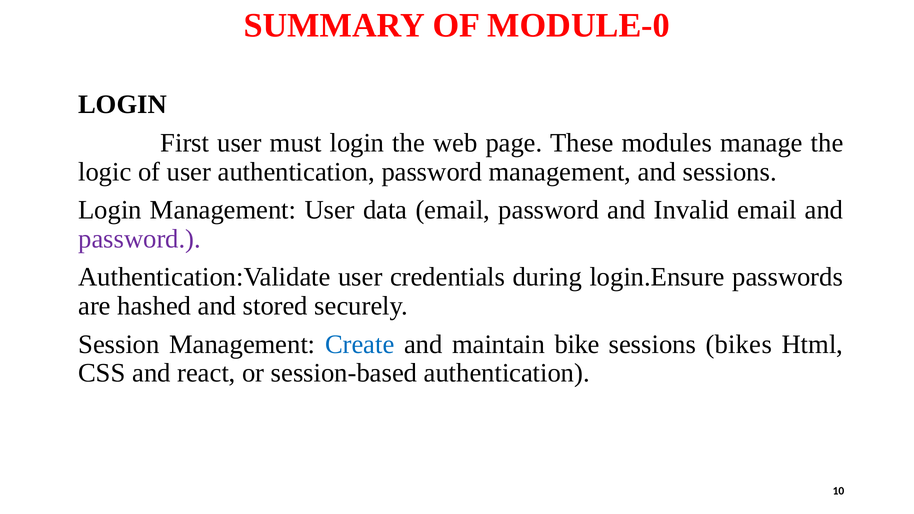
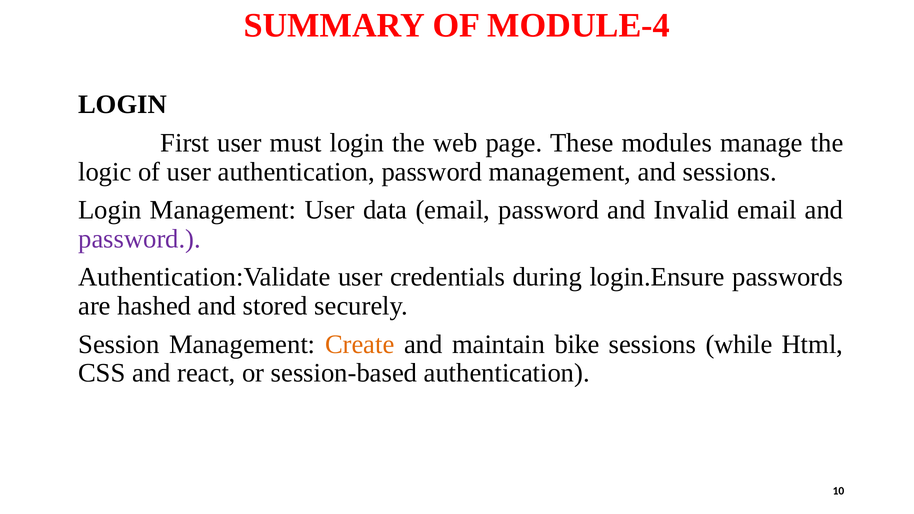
MODULE-0: MODULE-0 -> MODULE-4 (579, 25)
Create colour: blue -> orange (360, 344)
bikes: bikes -> while (739, 344)
